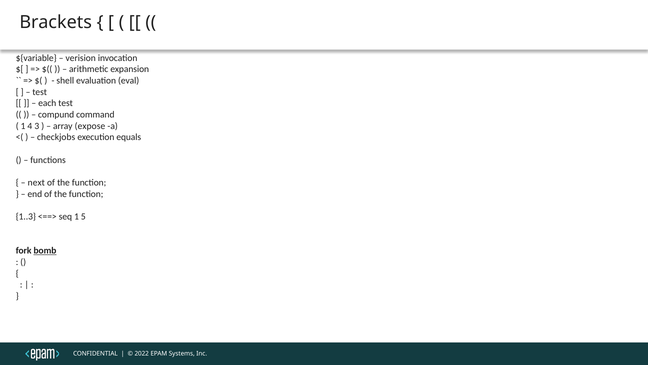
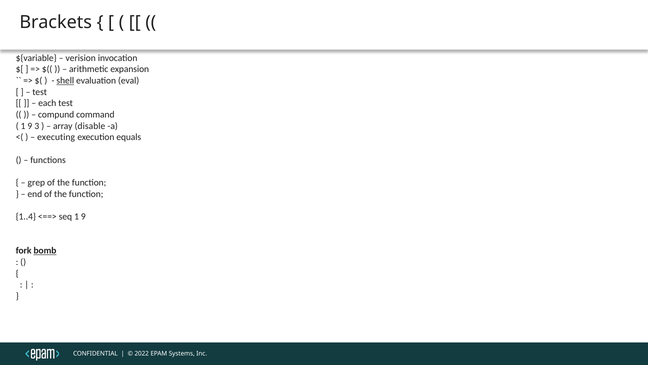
shell underline: none -> present (65, 81)
4: 4 -> 9 (30, 126)
expose: expose -> disable (90, 126)
checkjobs: checkjobs -> executing (56, 137)
next: next -> grep (36, 182)
1..3: 1..3 -> 1..4 (26, 216)
seq 1 5: 5 -> 9 (83, 216)
